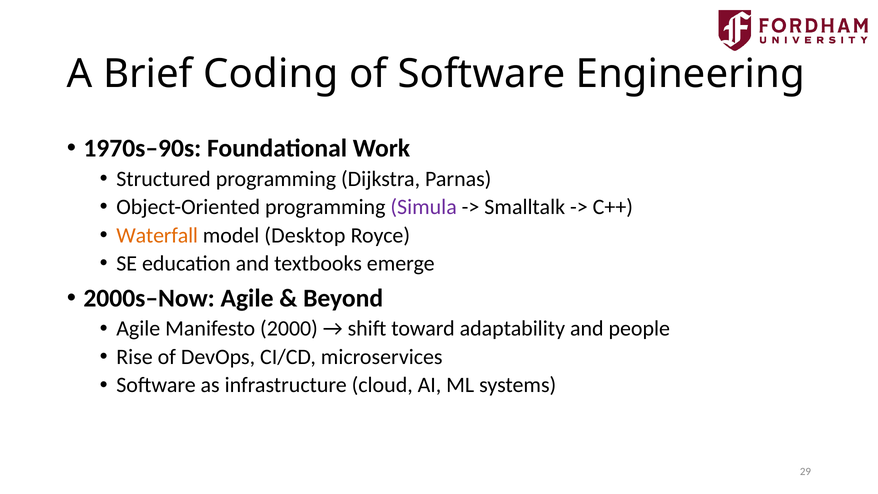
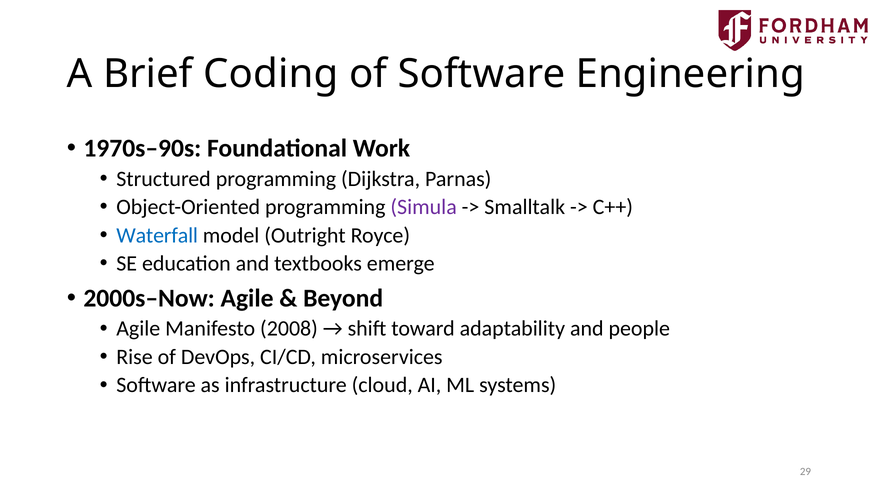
Waterfall colour: orange -> blue (157, 235)
Desktop: Desktop -> Outright (305, 235)
2000: 2000 -> 2008 (289, 329)
